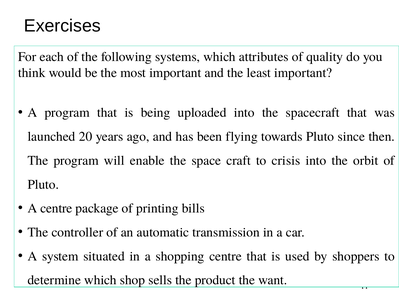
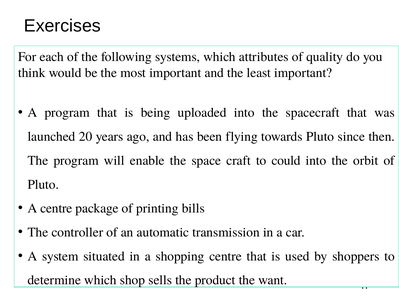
crisis: crisis -> could (286, 161)
